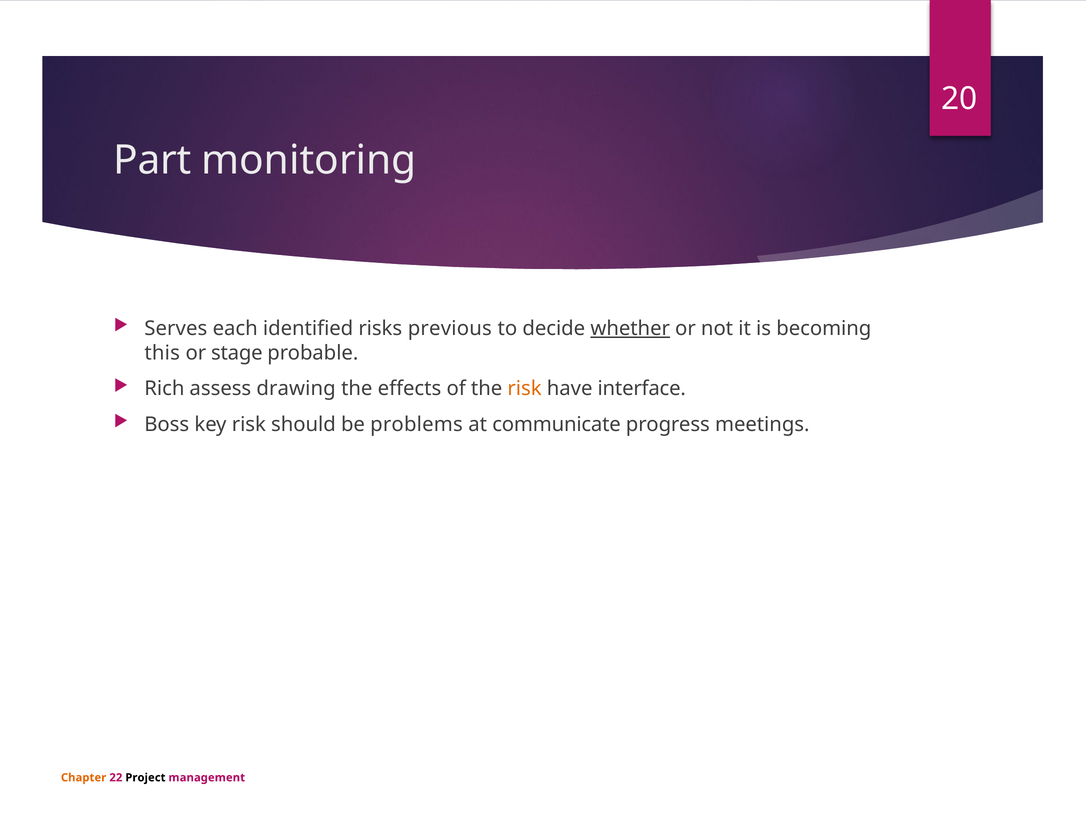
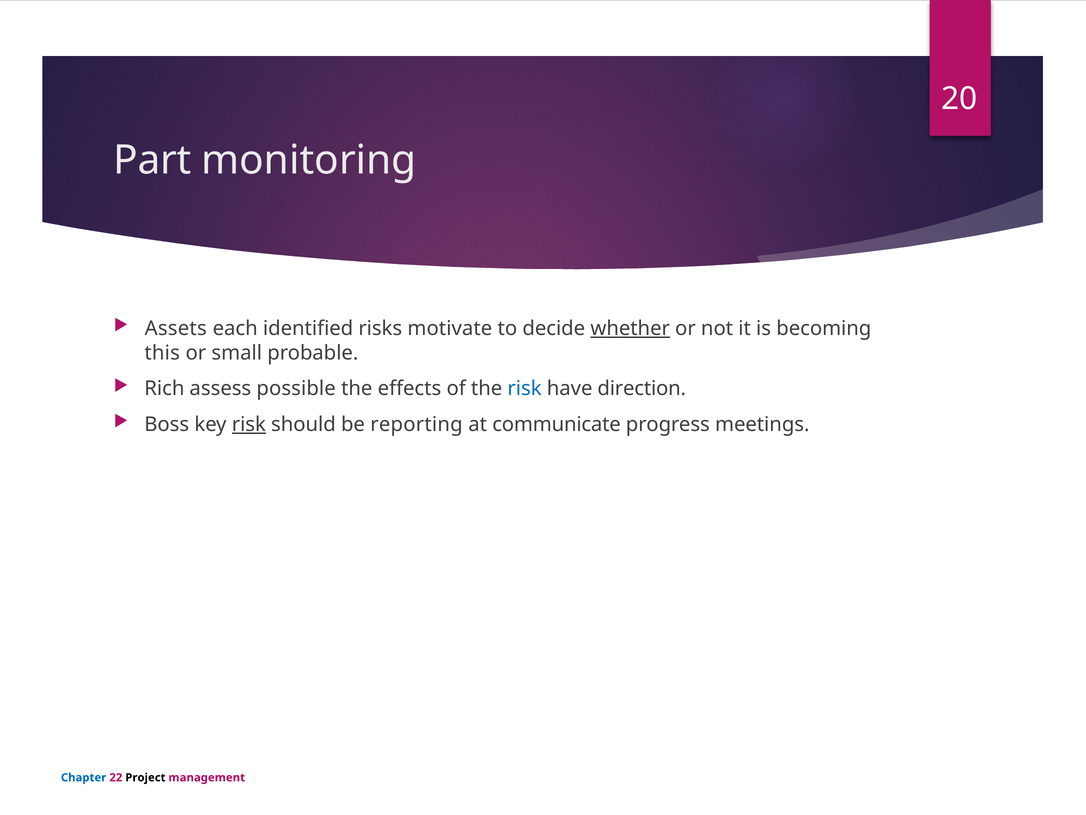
Serves: Serves -> Assets (176, 328)
previous: previous -> motivate (450, 328)
stage: stage -> small (237, 353)
drawing: drawing -> possible (296, 388)
risk colour: orange -> blue (525, 388)
interface: interface -> direction (642, 388)
risk underline: none -> present (249, 424)
problems: problems -> reporting (417, 424)
Chapter colour: orange -> blue (84, 777)
